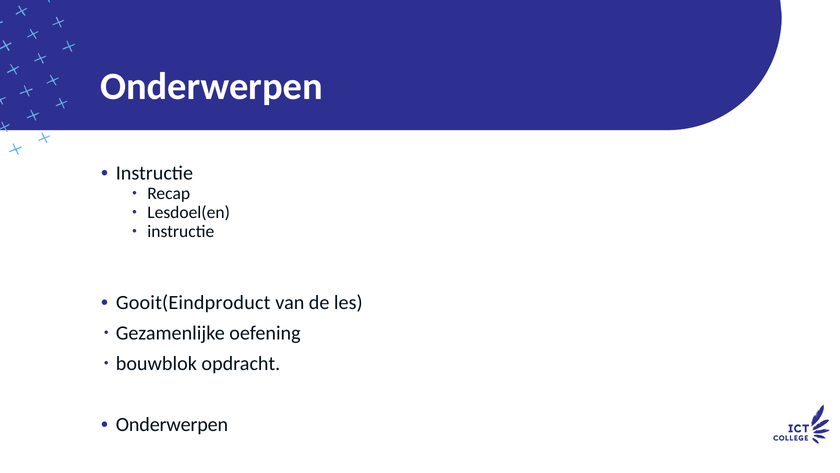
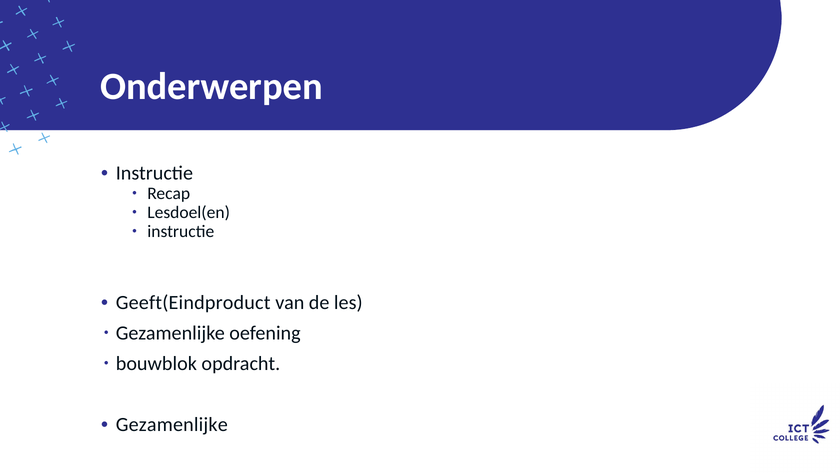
Gooit(Eindproduct: Gooit(Eindproduct -> Geeft(Eindproduct (193, 302)
Onderwerpen: Onderwerpen -> Gezamenlijke (172, 424)
